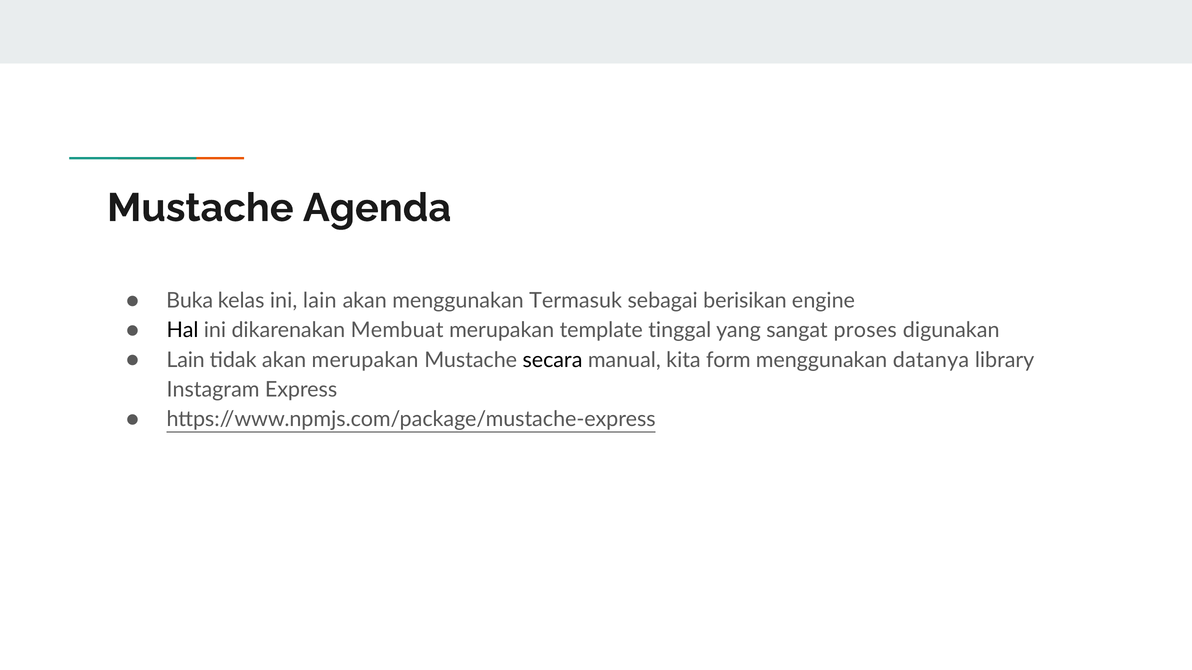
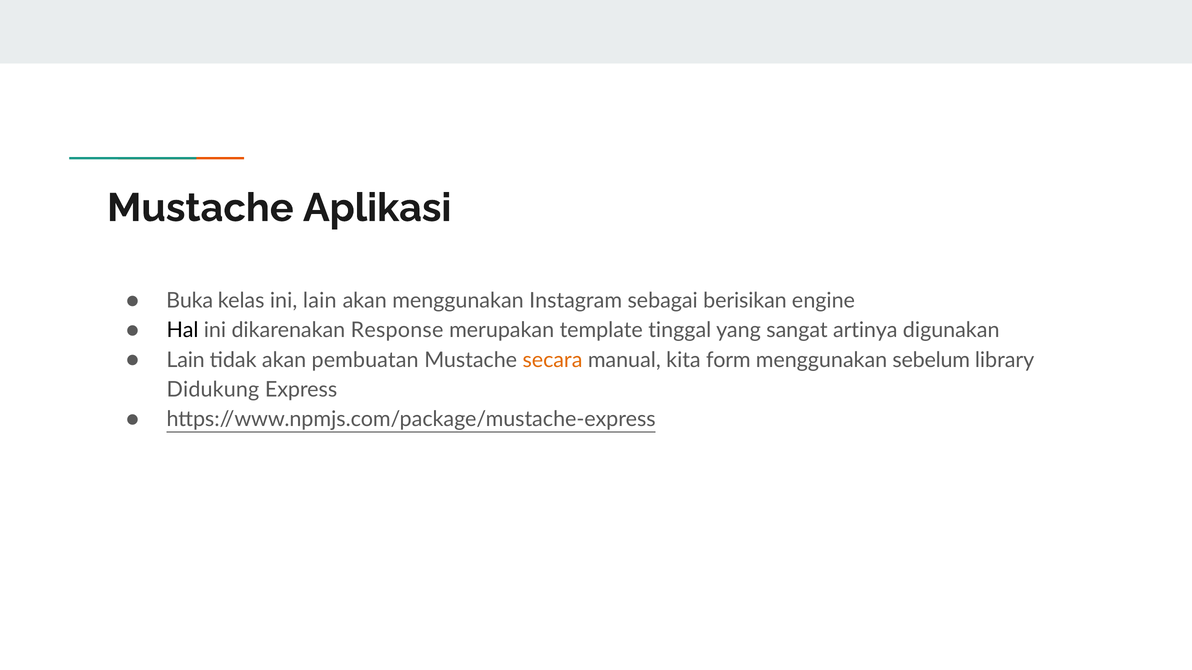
Agenda: Agenda -> Aplikasi (377, 208)
Termasuk: Termasuk -> Instagram (576, 301)
Membuat: Membuat -> Response (397, 331)
proses: proses -> artinya (865, 331)
akan merupakan: merupakan -> pembuatan (365, 360)
secara colour: black -> orange (553, 360)
datanya: datanya -> sebelum (931, 360)
Instagram: Instagram -> Didukung (213, 390)
